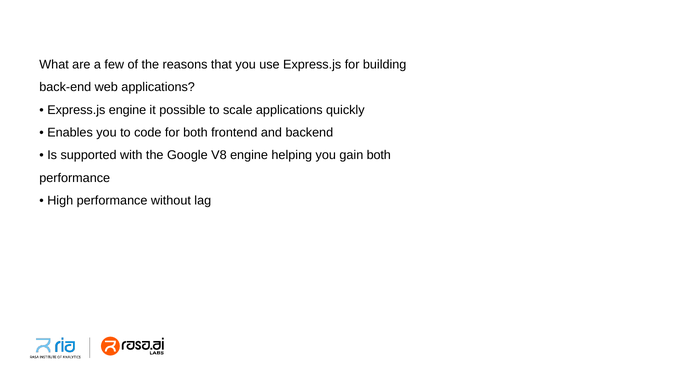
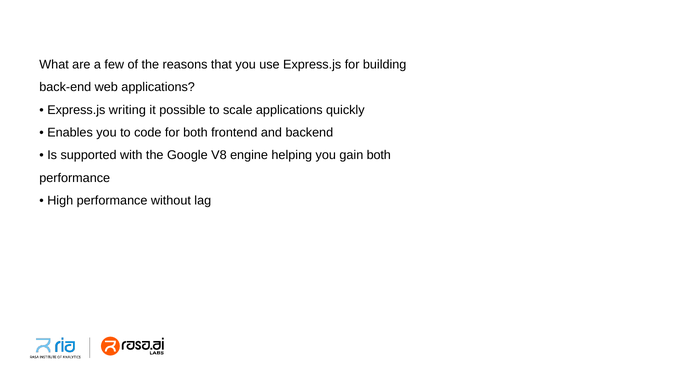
Express.js engine: engine -> writing (127, 110)
